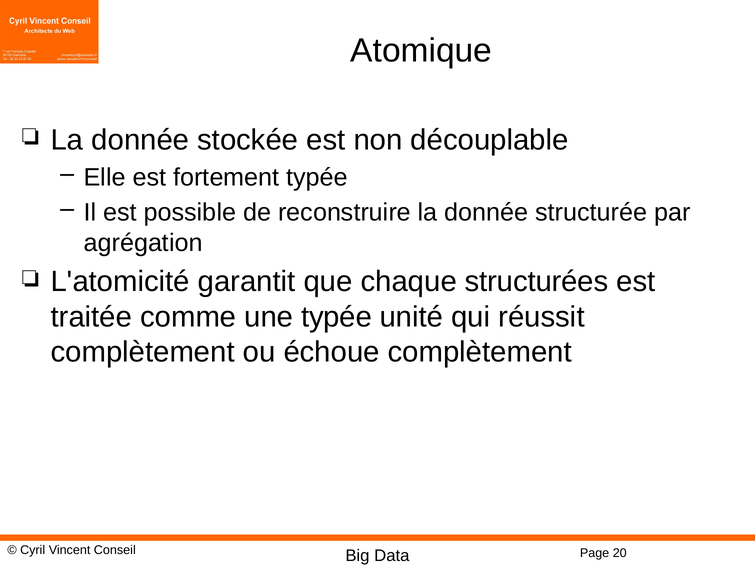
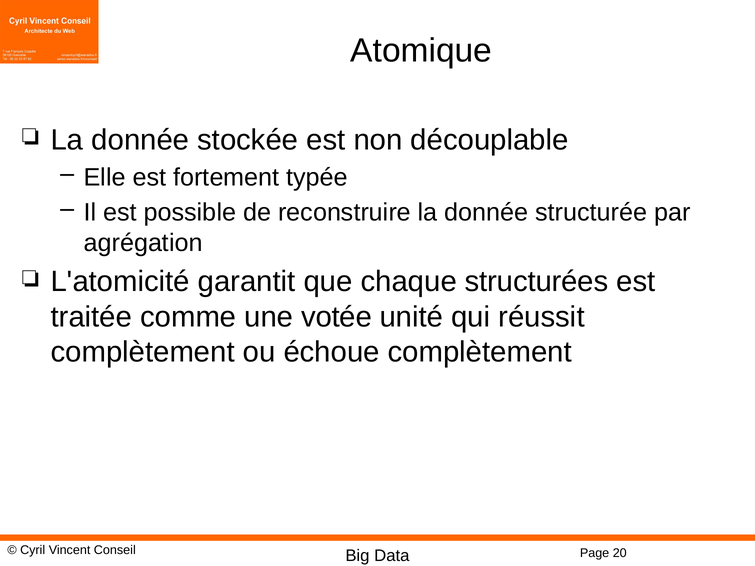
une typée: typée -> votée (337, 317)
